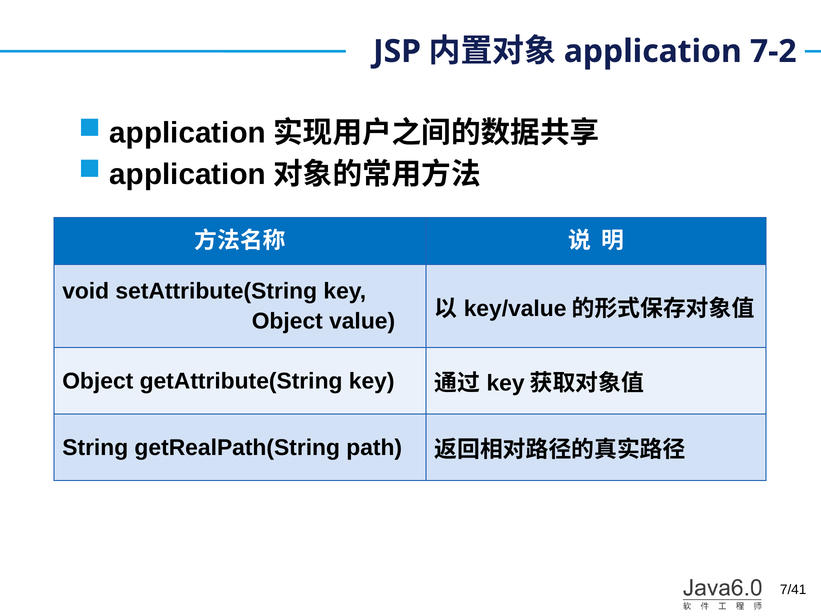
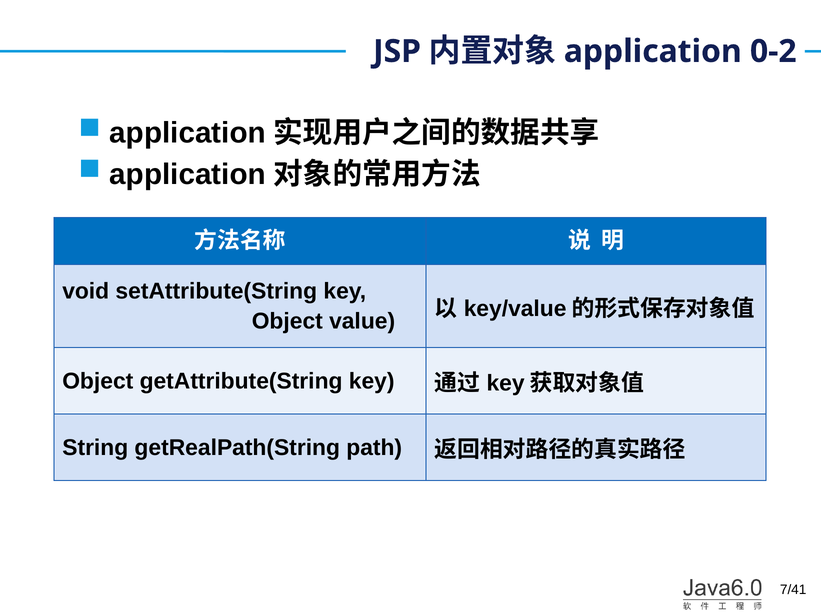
7-2: 7-2 -> 0-2 (773, 51)
